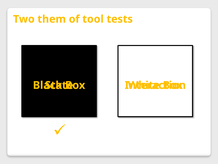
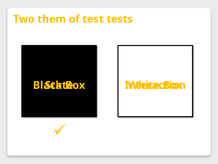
tool: tool -> test (93, 19)
